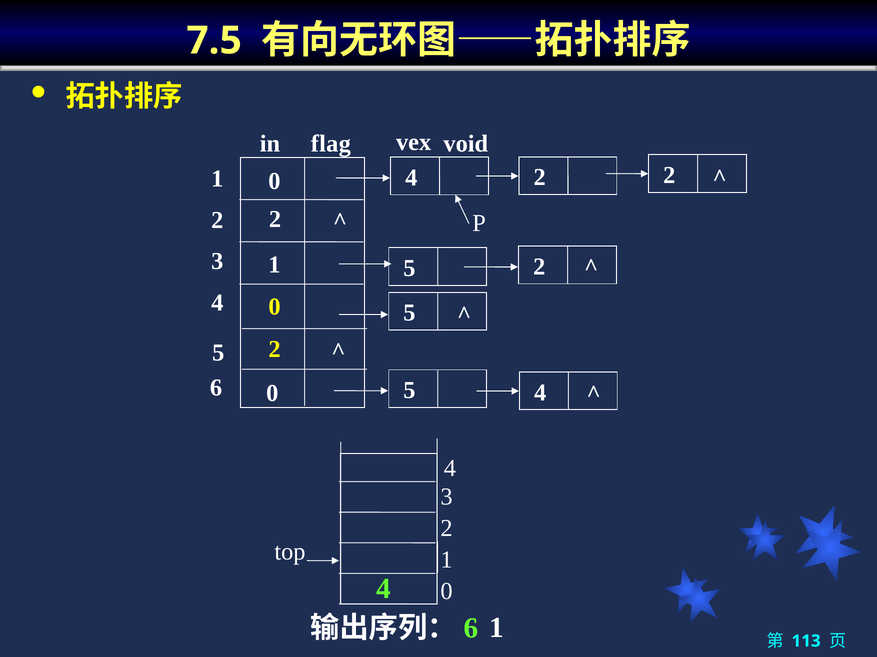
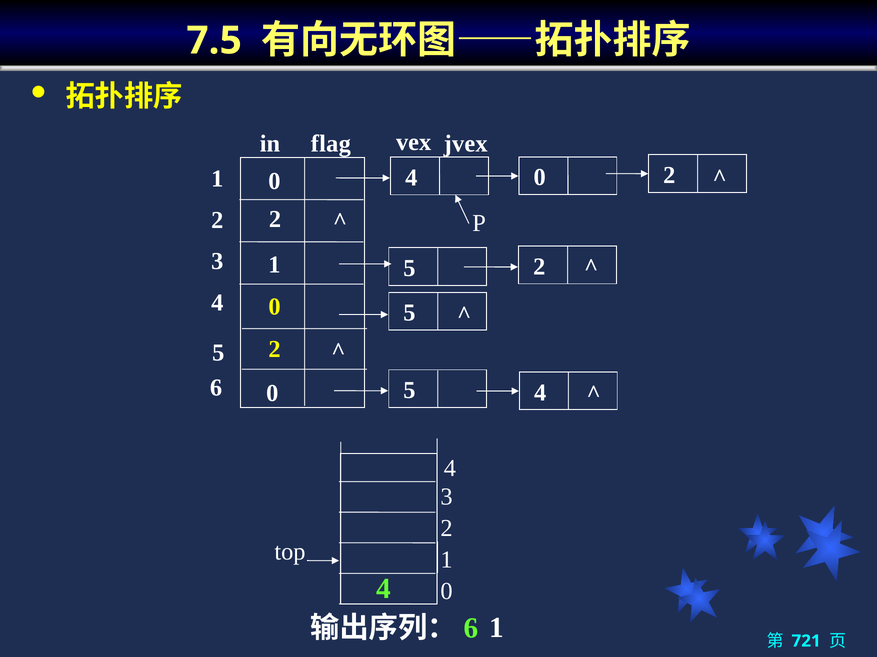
void: void -> jvex (466, 144)
2: 2 -> 0 (540, 178)
113: 113 -> 721 (806, 642)
